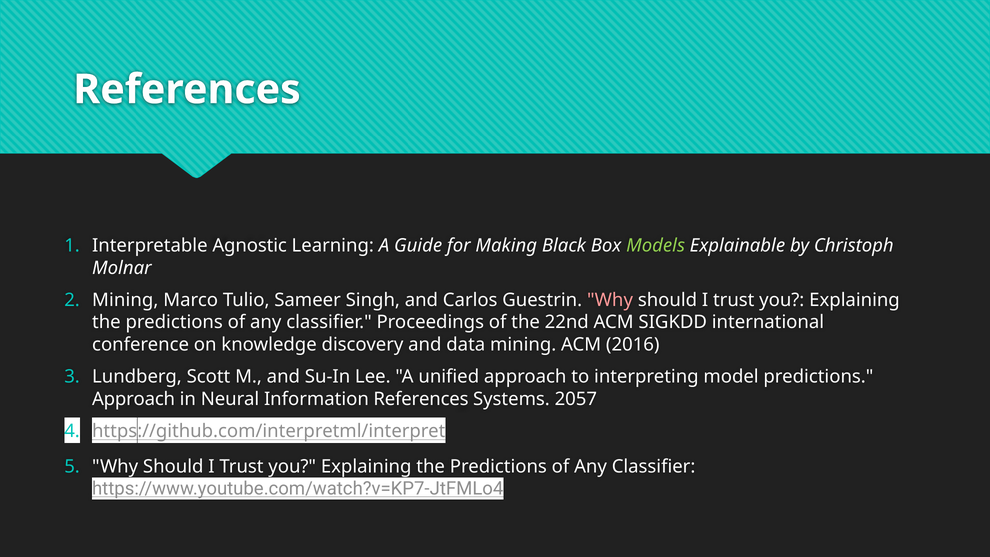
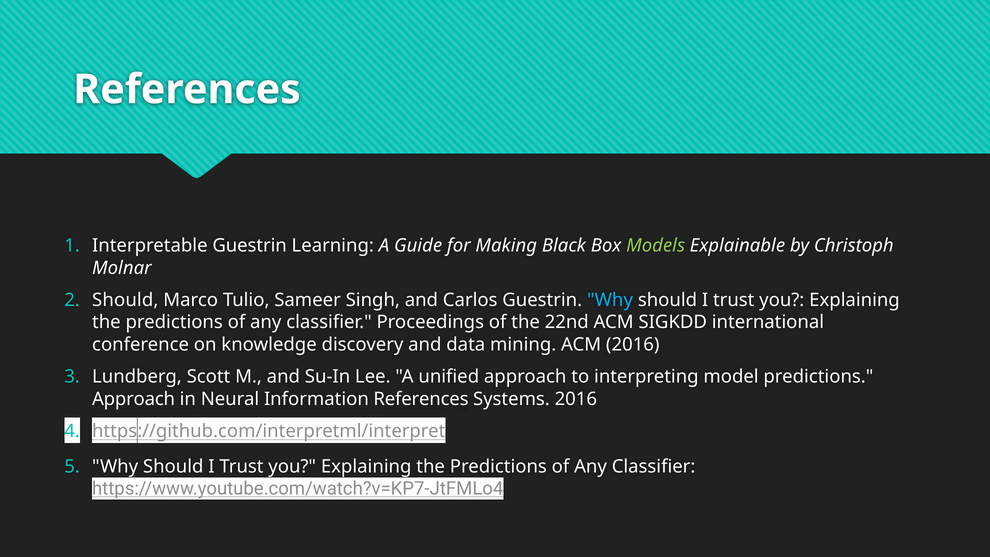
Interpretable Agnostic: Agnostic -> Guestrin (250, 246)
Mining: Mining -> Should (125, 300)
Why colour: pink -> light blue (610, 300)
Systems 2057: 2057 -> 2016 (576, 399)
